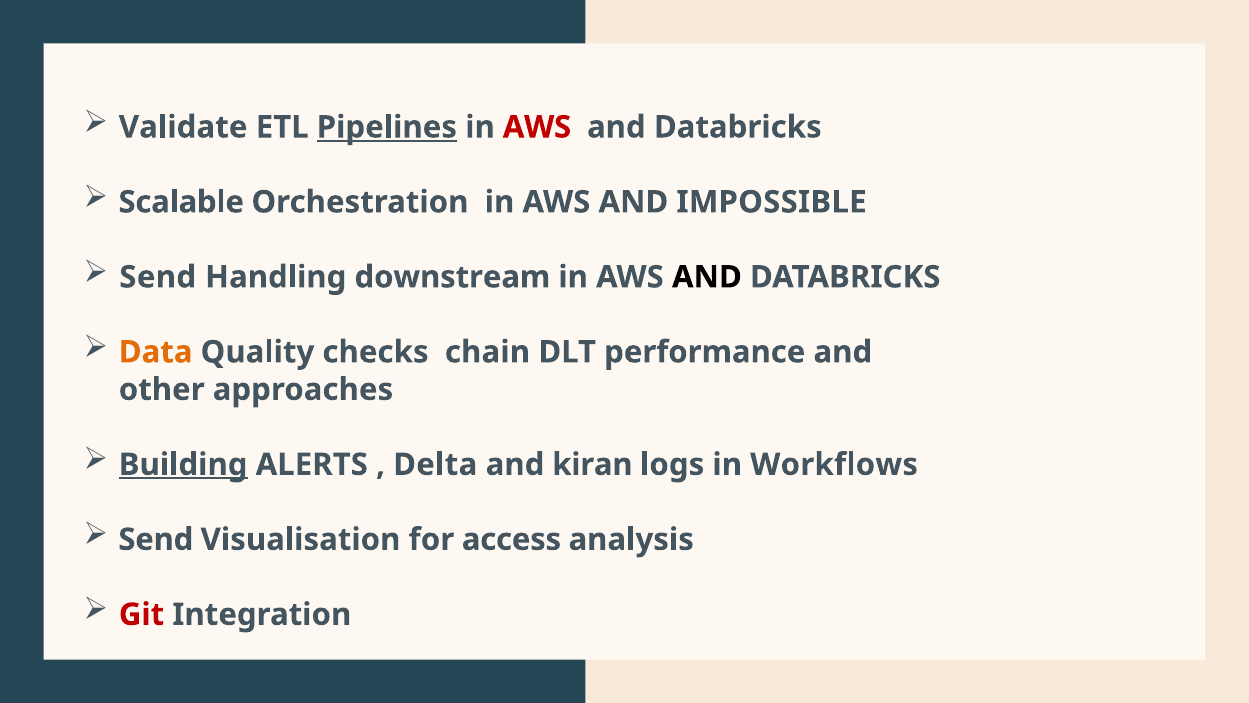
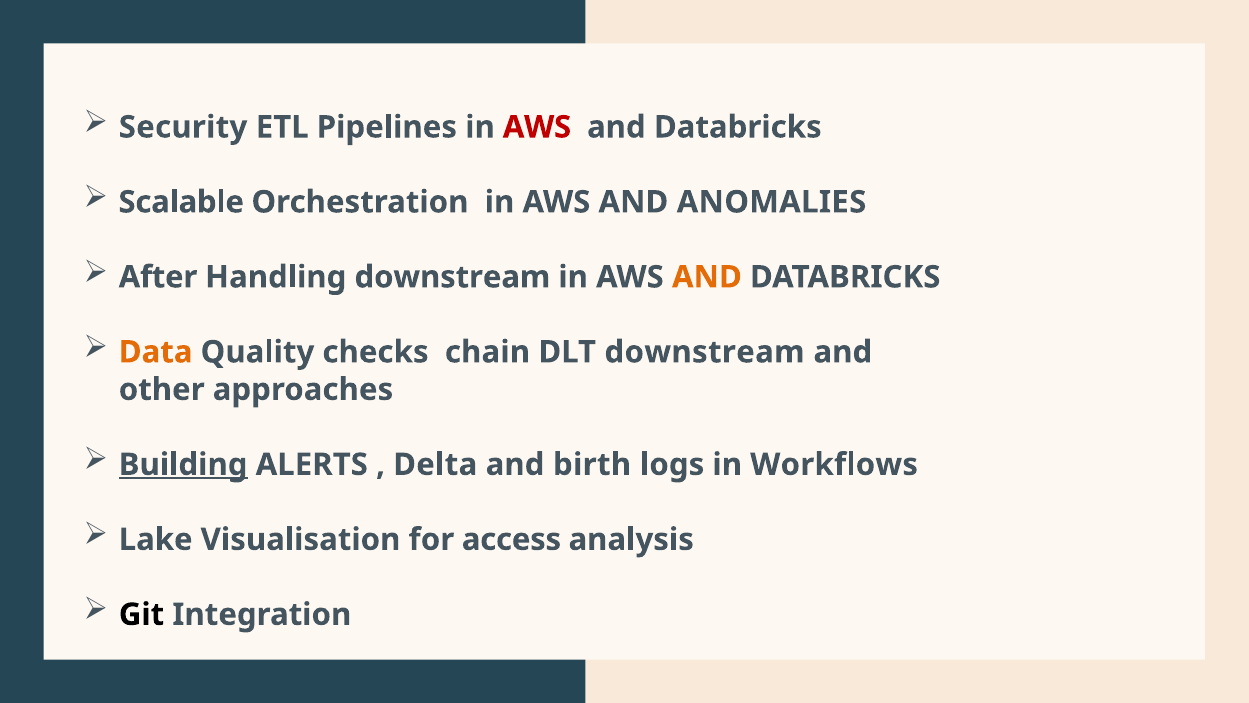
Validate: Validate -> Security (183, 127)
Pipelines underline: present -> none (387, 127)
IMPOSSIBLE: IMPOSSIBLE -> ANOMALIES (772, 202)
Send: Send -> After (158, 277)
AND colour: black -> orange (707, 277)
DLT performance: performance -> downstream (705, 352)
kiran: kiran -> birth (592, 464)
Send: Send -> Lake (156, 539)
Git colour: red -> black (141, 614)
